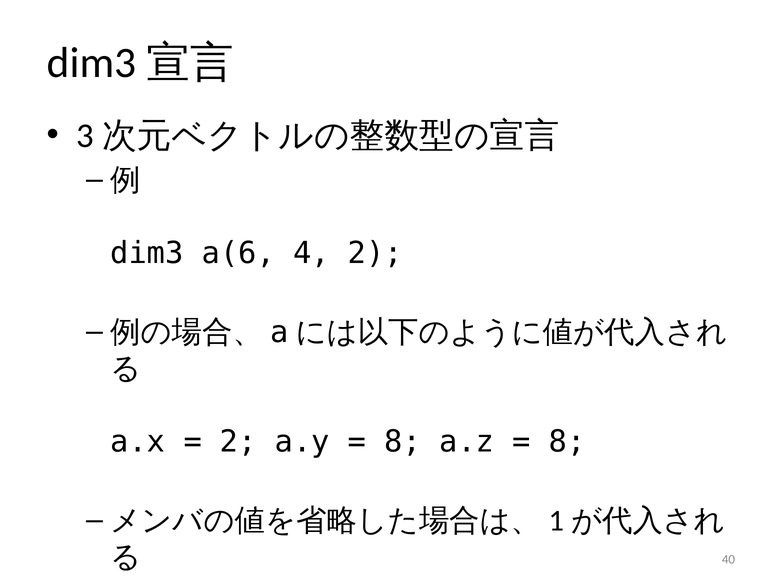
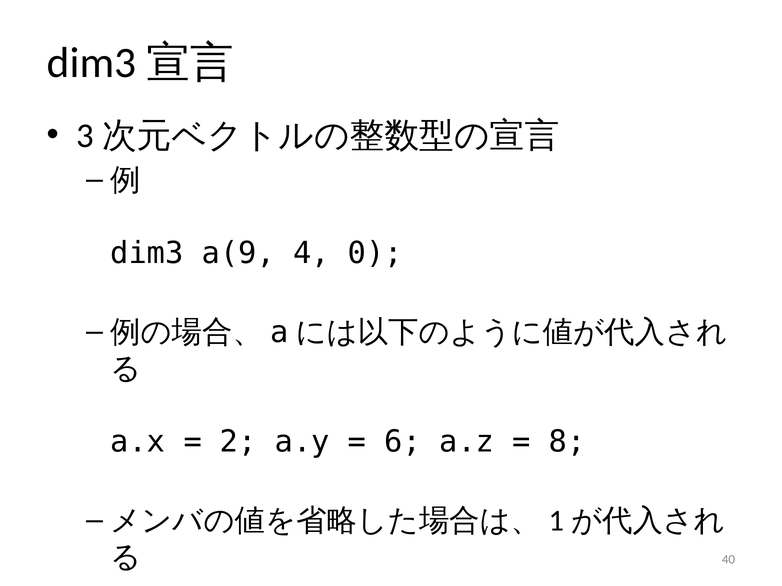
a(6: a(6 -> a(9 (238, 254)
4 2: 2 -> 0 (375, 254)
8: 8 -> 6 (403, 442)
